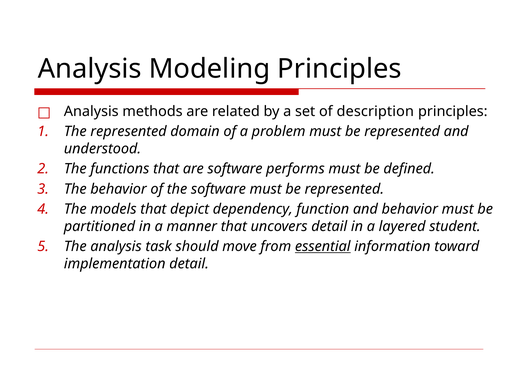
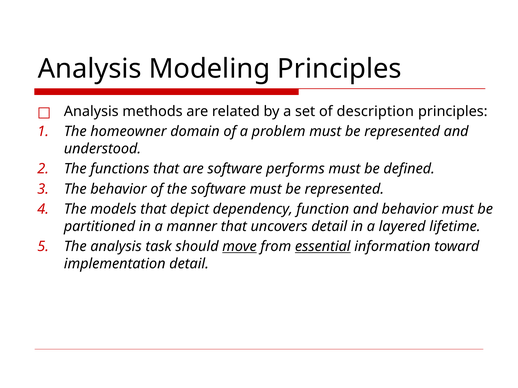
The represented: represented -> homeowner (128, 132)
student: student -> lifetime (455, 227)
move underline: none -> present (240, 247)
